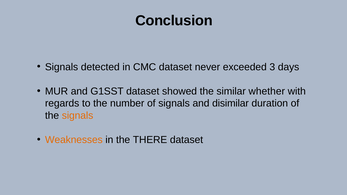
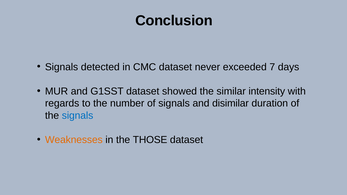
3: 3 -> 7 (272, 67)
whether: whether -> intensity (267, 91)
signals colour: orange -> blue (78, 116)
THERE: THERE -> THOSE (150, 140)
